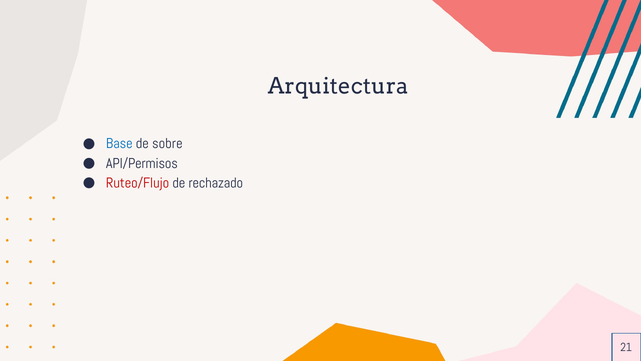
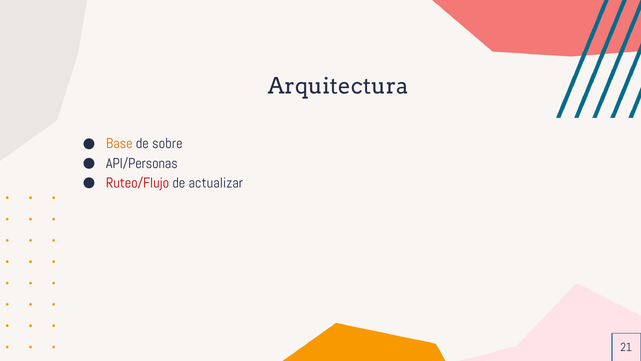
Base colour: blue -> orange (119, 144)
API/Permisos: API/Permisos -> API/Personas (142, 163)
rechazado: rechazado -> actualizar (216, 183)
